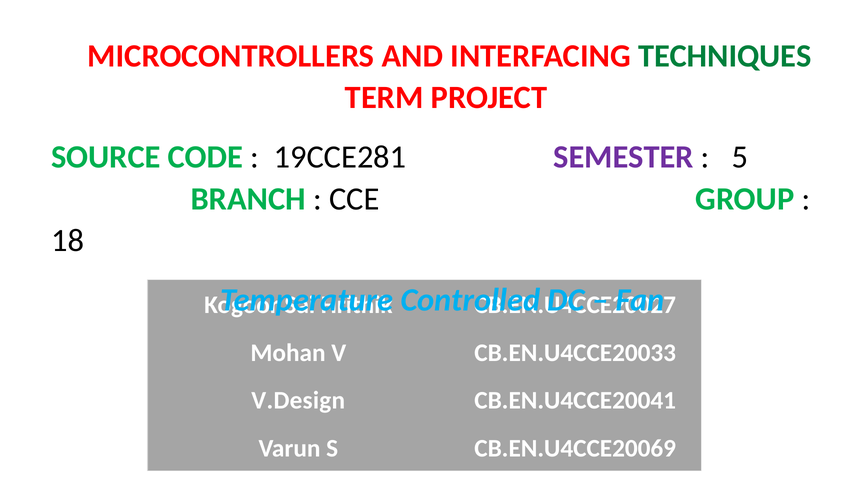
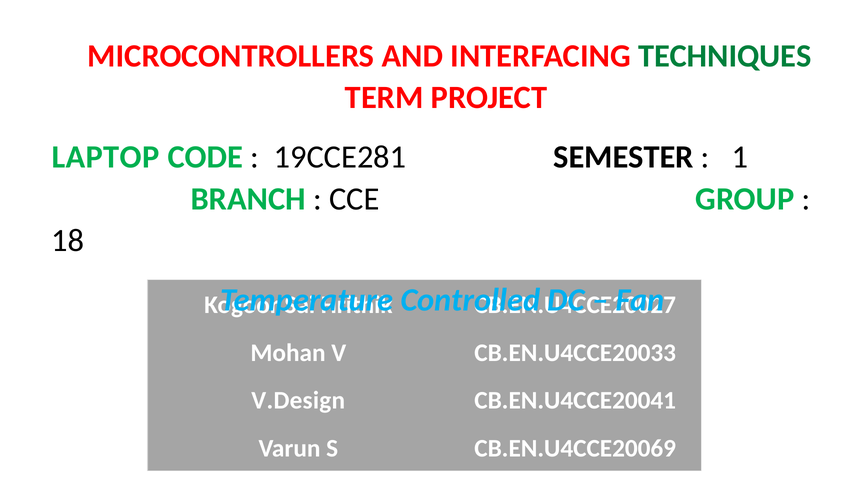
SOURCE: SOURCE -> LAPTOP (106, 157)
SEMESTER colour: purple -> black (623, 157)
5: 5 -> 1 (740, 157)
